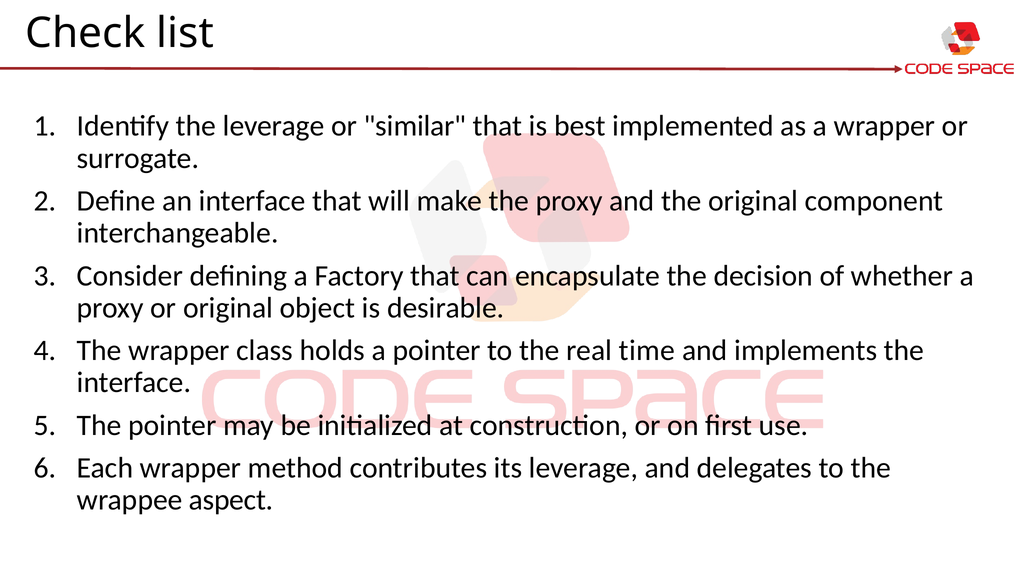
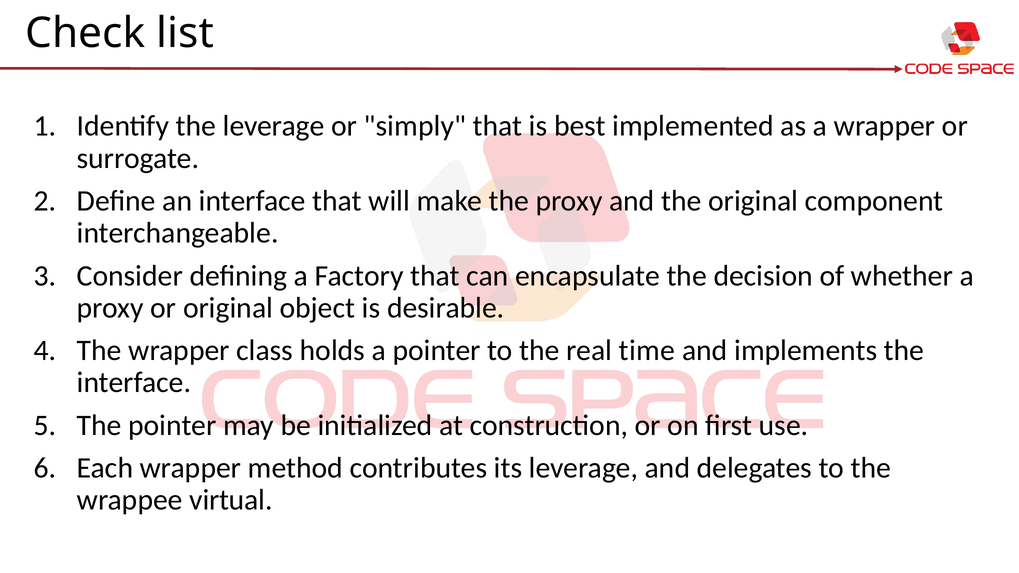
similar: similar -> simply (415, 126)
aspect: aspect -> virtual (231, 500)
